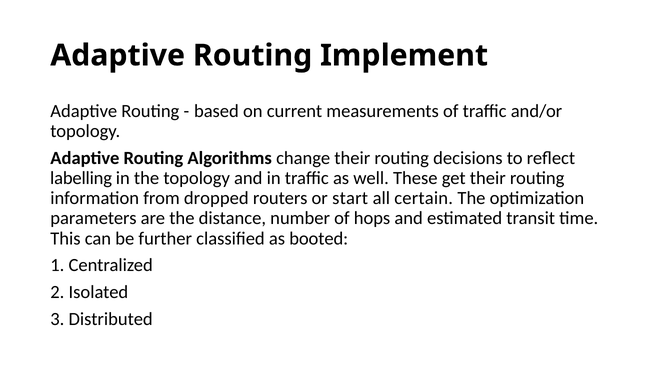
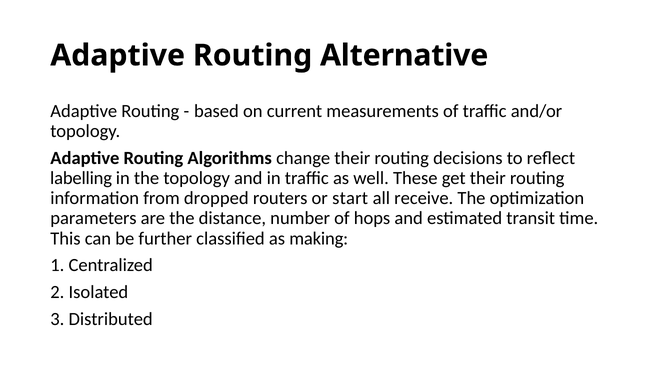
Implement: Implement -> Alternative (404, 55)
certain: certain -> receive (424, 198)
booted: booted -> making (319, 239)
